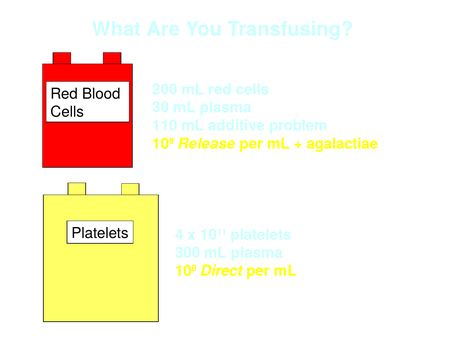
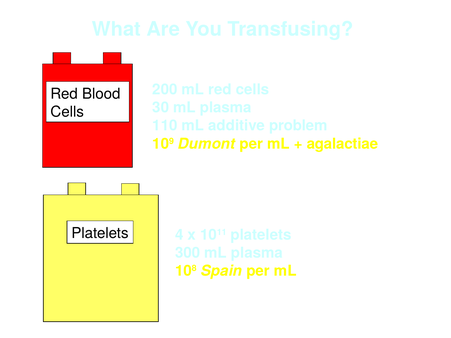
Release: Release -> Dumont (207, 144)
Direct: Direct -> Spain (221, 271)
